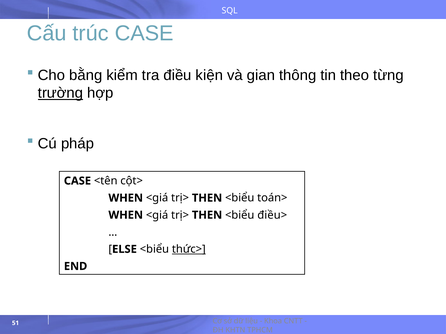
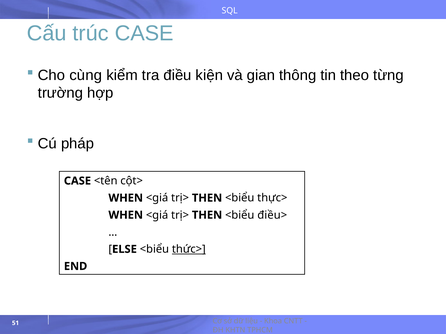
bằng: bằng -> cùng (86, 75)
trường underline: present -> none (61, 93)
toán>: toán> -> thực> (272, 198)
